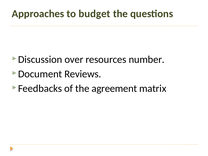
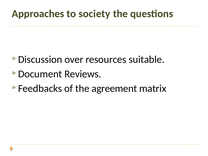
budget: budget -> society (94, 14)
number: number -> suitable (147, 60)
